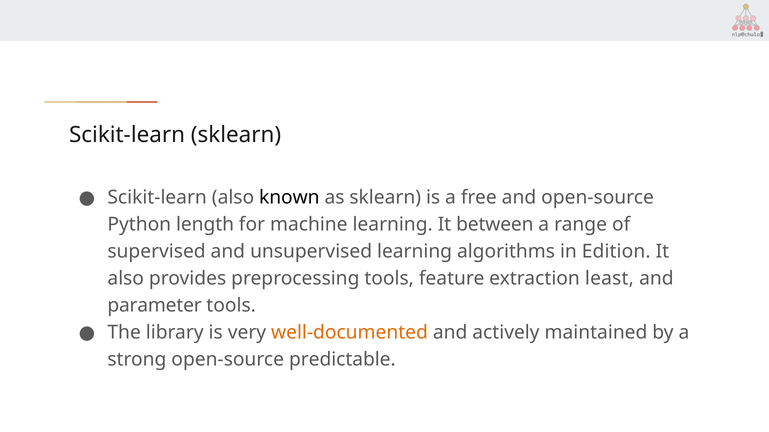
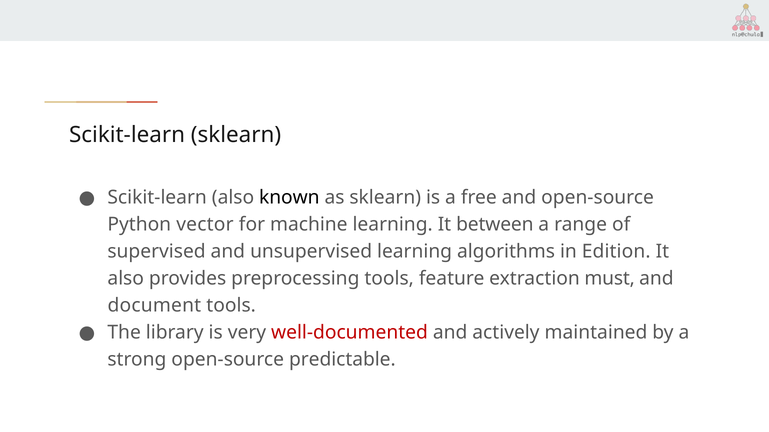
length: length -> vector (205, 225)
least: least -> must (610, 279)
parameter: parameter -> document (154, 306)
well-documented colour: orange -> red (349, 333)
